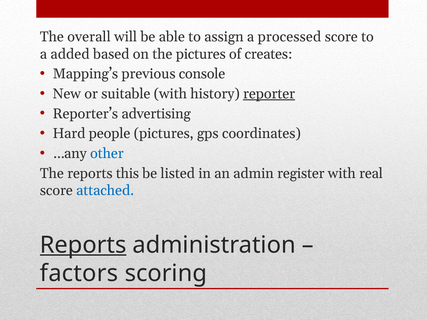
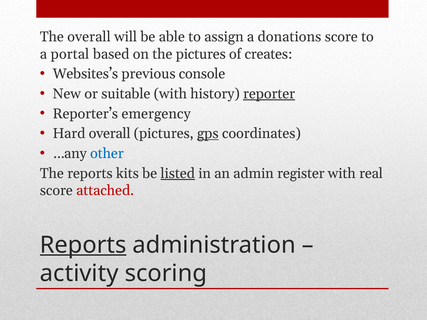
processed: processed -> donations (289, 37)
added: added -> portal (70, 54)
Mapping’s: Mapping’s -> Websites’s (85, 74)
advertising: advertising -> emergency (156, 114)
Hard people: people -> overall (110, 134)
gps underline: none -> present (208, 134)
this: this -> kits (127, 174)
listed underline: none -> present (178, 174)
attached colour: blue -> red (105, 191)
factors: factors -> activity (79, 274)
